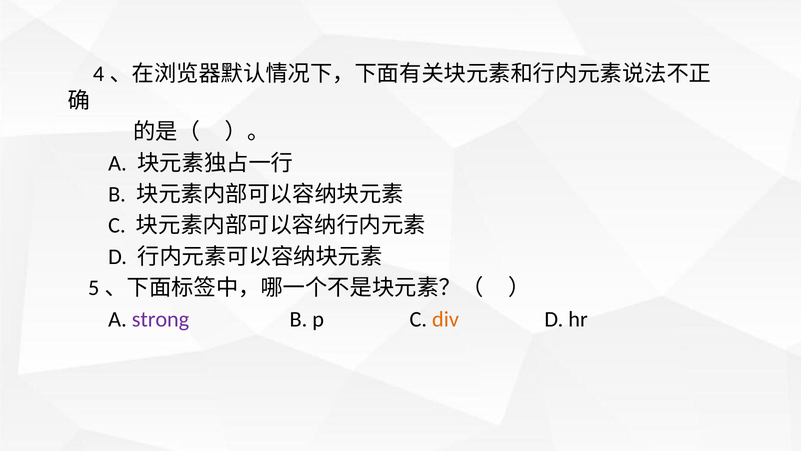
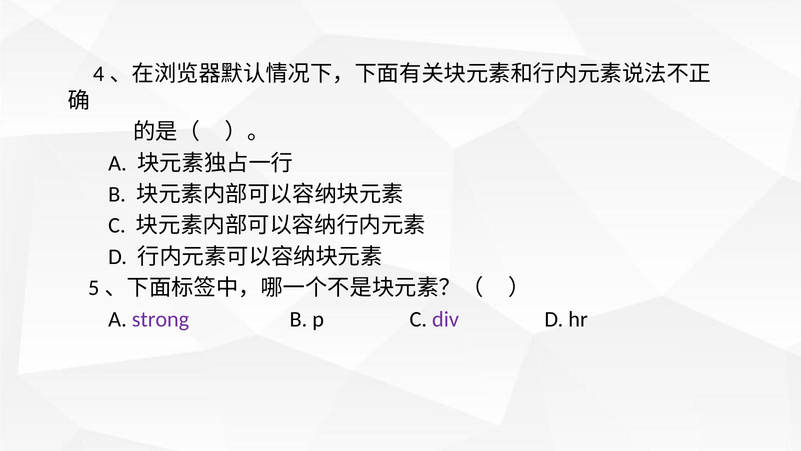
div colour: orange -> purple (446, 319)
